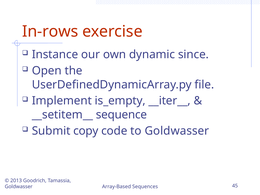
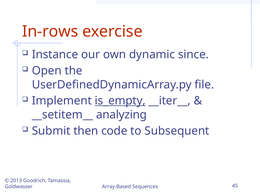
is_empty underline: none -> present (120, 101)
sequence: sequence -> analyzing (121, 115)
copy: copy -> then (86, 131)
to Goldwasser: Goldwasser -> Subsequent (177, 131)
